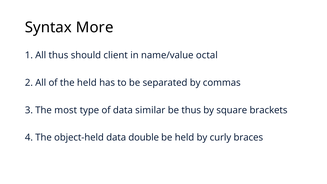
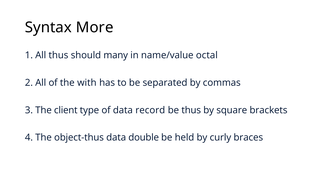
client: client -> many (116, 55)
the held: held -> with (87, 83)
most: most -> client (66, 110)
similar: similar -> record (150, 110)
object-held: object-held -> object-thus (79, 138)
